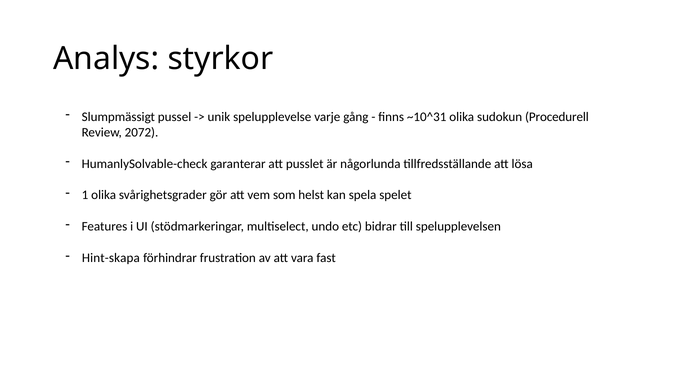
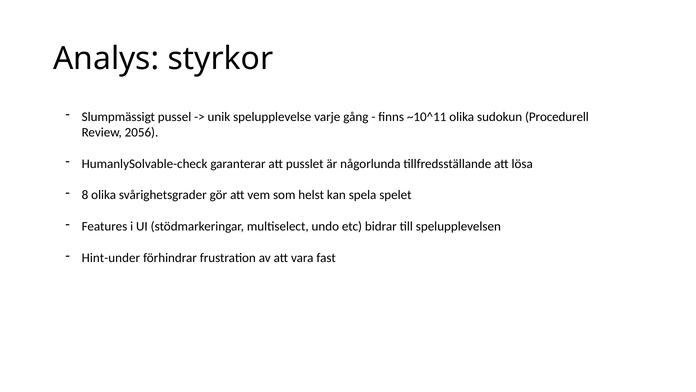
~10^31: ~10^31 -> ~10^11 (427, 117)
2072: 2072 -> 2056 (142, 132)
1: 1 -> 8 (85, 195)
Hint-skapa: Hint-skapa -> Hint-under (111, 258)
